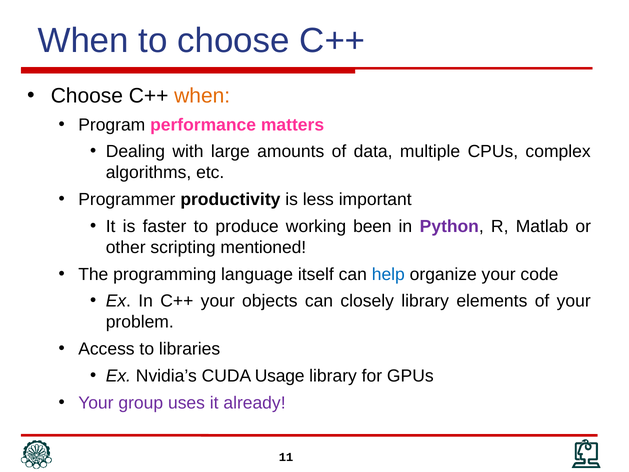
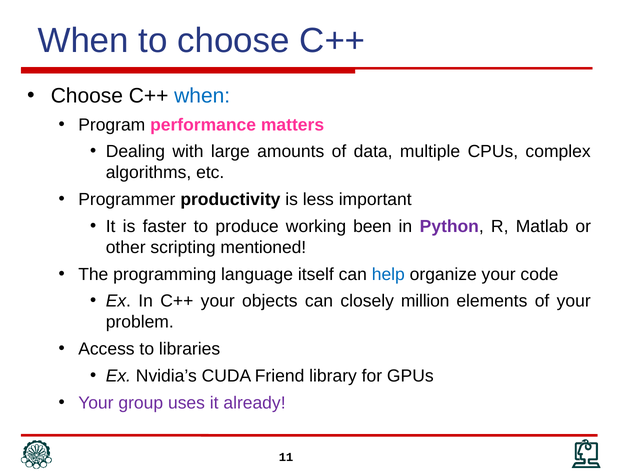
when colour: orange -> blue (202, 96)
closely library: library -> million (425, 301)
Usage: Usage -> Friend (280, 376)
